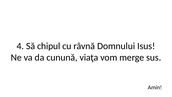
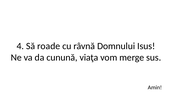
chipul: chipul -> roade (49, 46)
